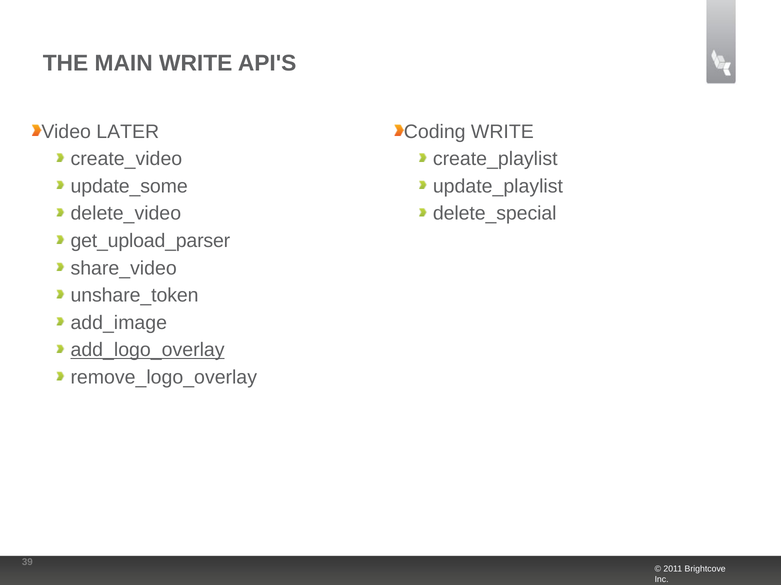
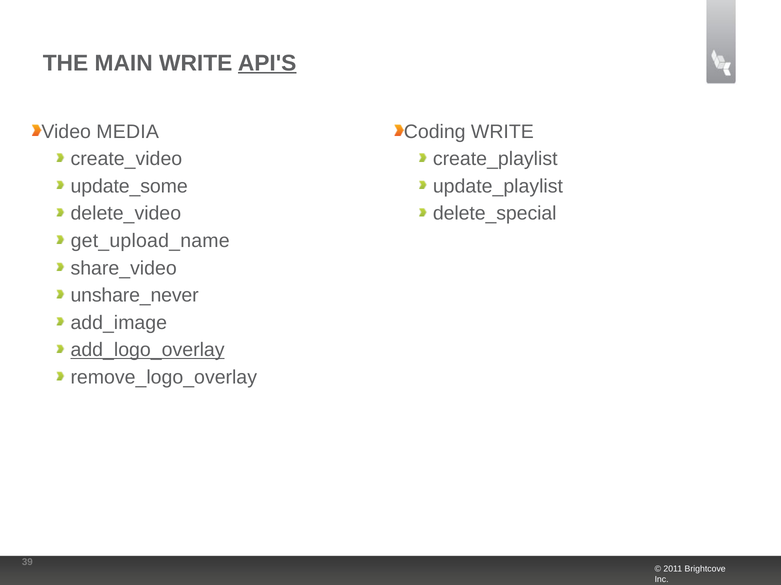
API'S underline: none -> present (267, 63)
LATER: LATER -> MEDIA (128, 132)
get_upload_parser: get_upload_parser -> get_upload_name (150, 241)
unshare_token: unshare_token -> unshare_never (135, 296)
